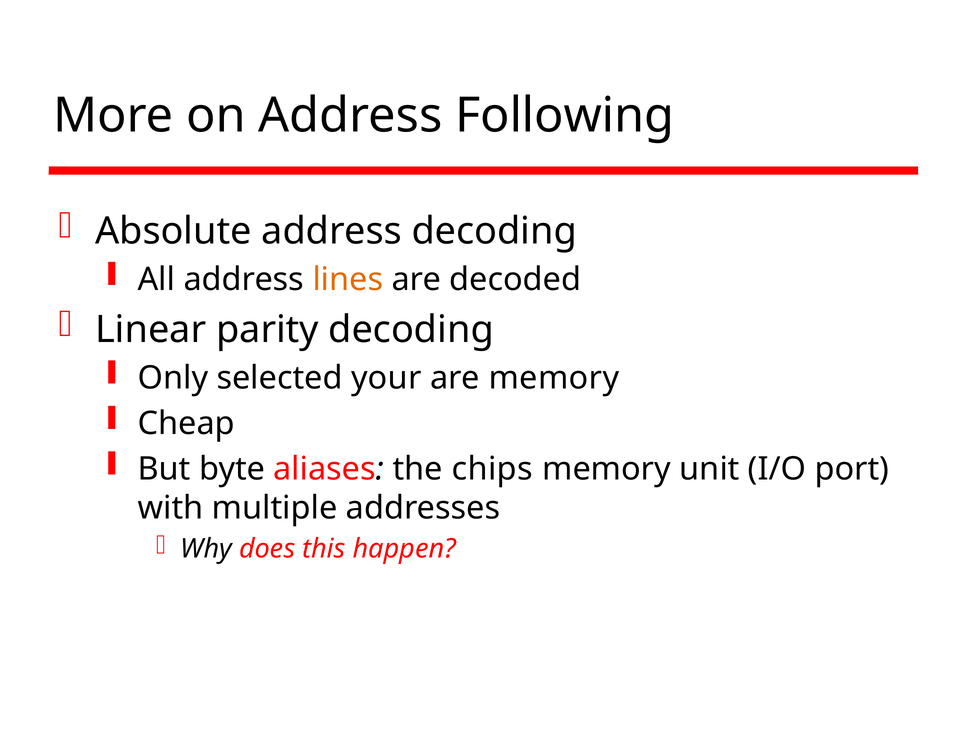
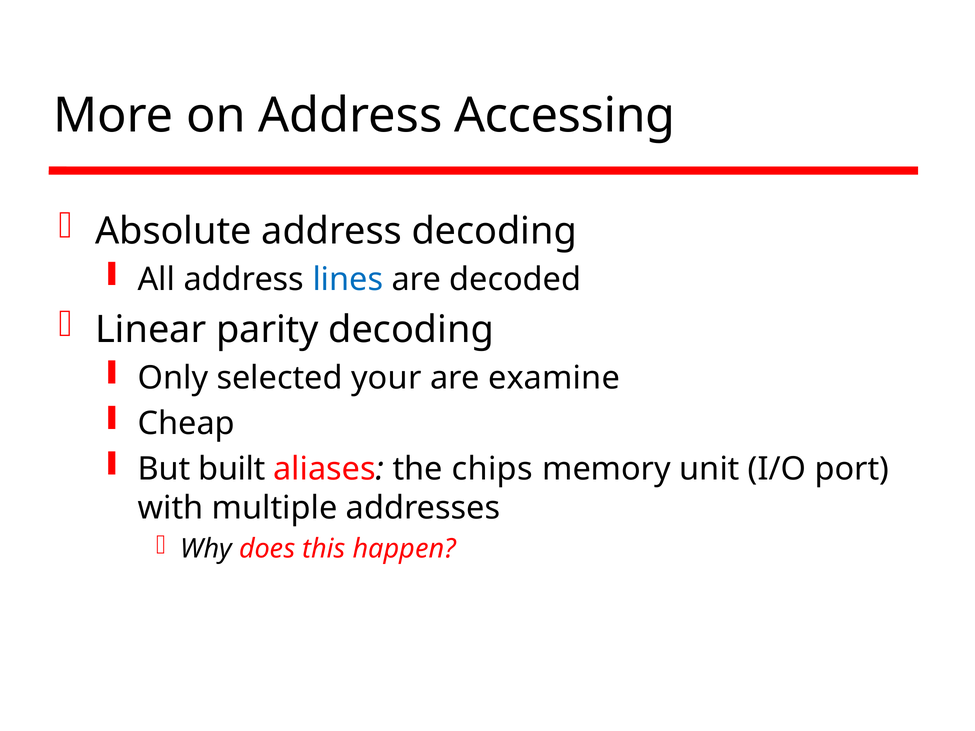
Following: Following -> Accessing (565, 115)
lines colour: orange -> blue (348, 280)
are memory: memory -> examine (554, 378)
byte: byte -> built (232, 469)
